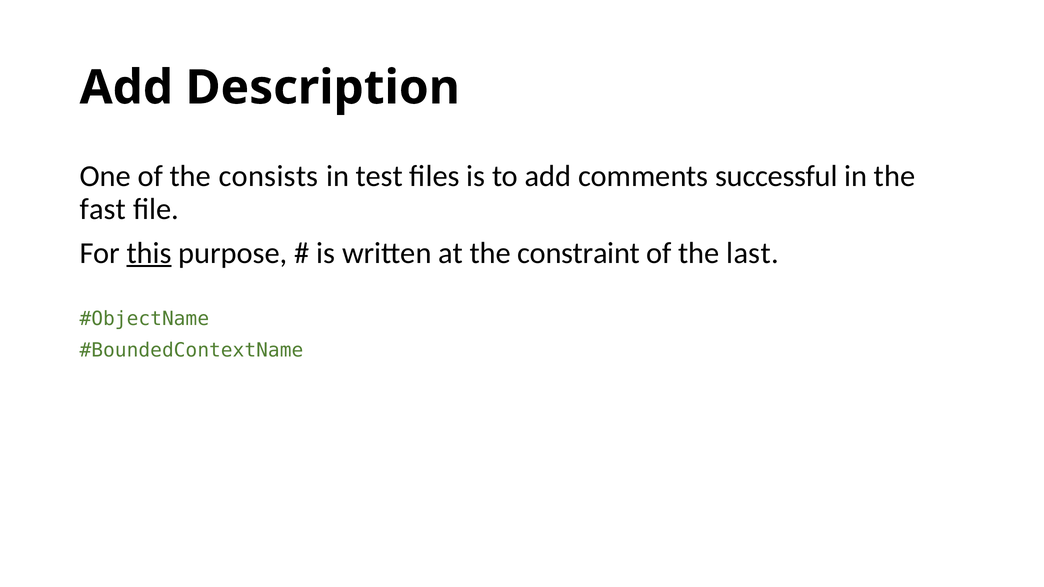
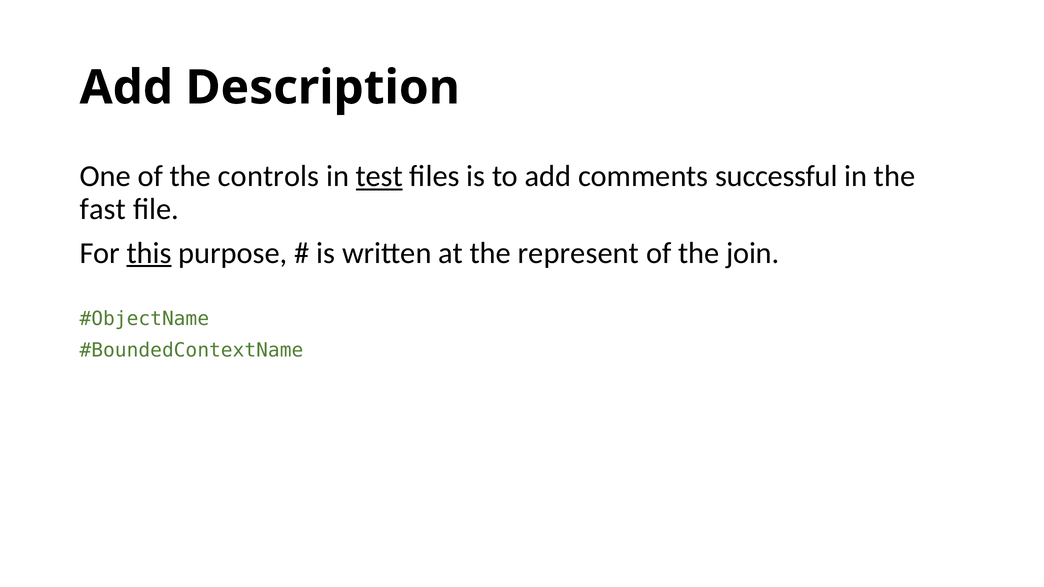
consists: consists -> controls (269, 177)
test underline: none -> present (379, 177)
constraint: constraint -> represent (578, 253)
last: last -> join (753, 253)
